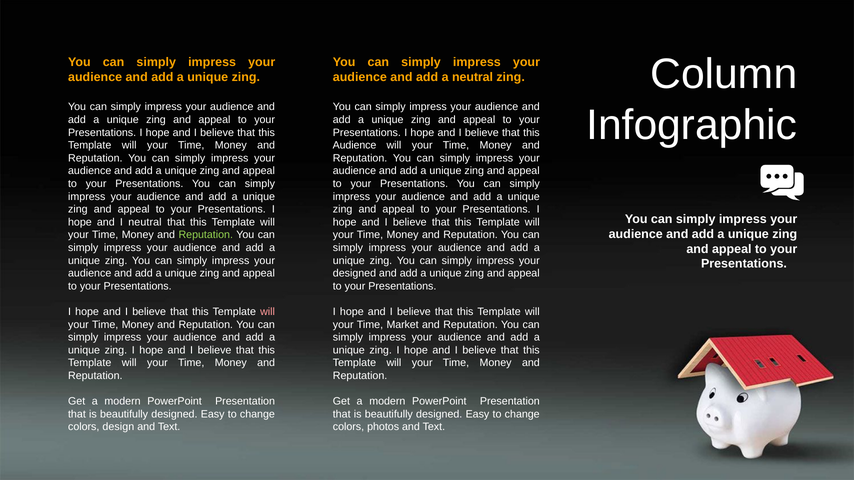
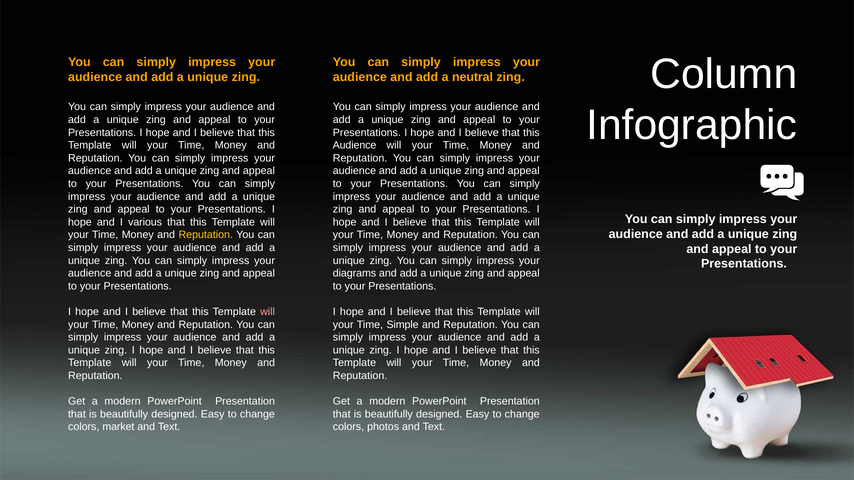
I neutral: neutral -> various (145, 222)
Reputation colour: light green -> yellow (206, 235)
designed: designed -> diagrams (355, 274)
Market: Market -> Simple (403, 325)
design: design -> market (118, 427)
